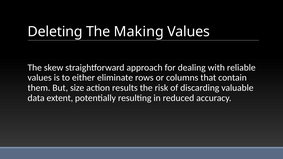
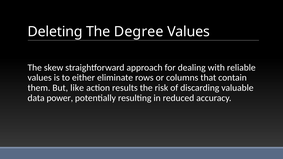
Making: Making -> Degree (139, 32)
size: size -> like (77, 88)
extent: extent -> power (60, 98)
